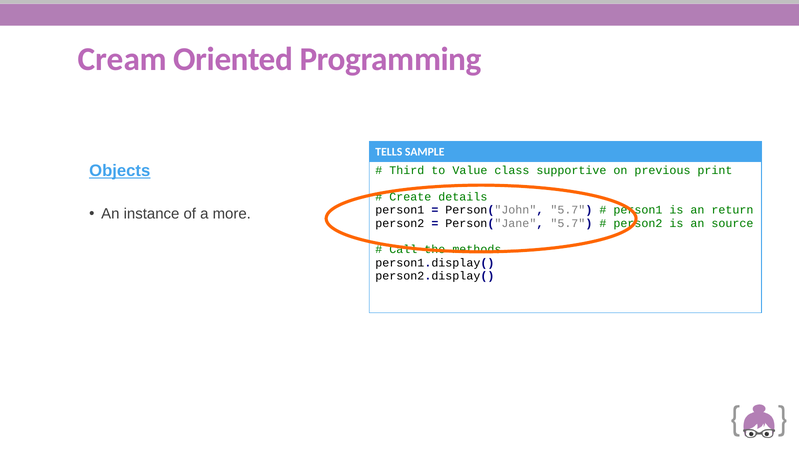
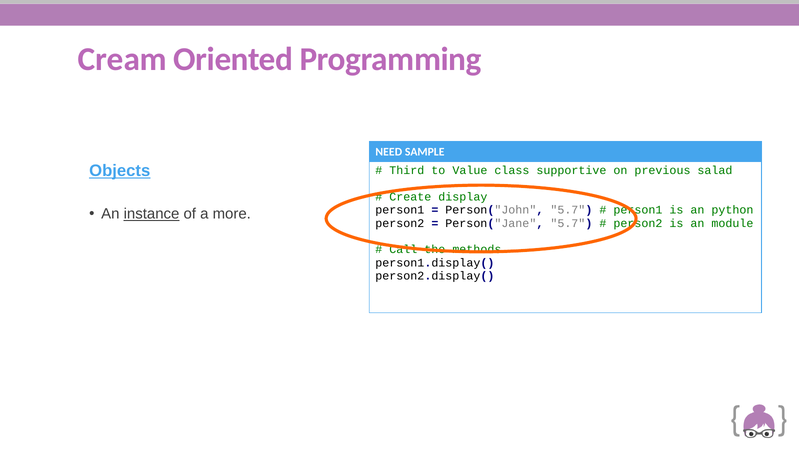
TELLS: TELLS -> NEED (389, 152)
print: print -> salad (715, 171)
details: details -> display (463, 197)
return: return -> python (732, 210)
instance underline: none -> present (152, 214)
source: source -> module (732, 223)
